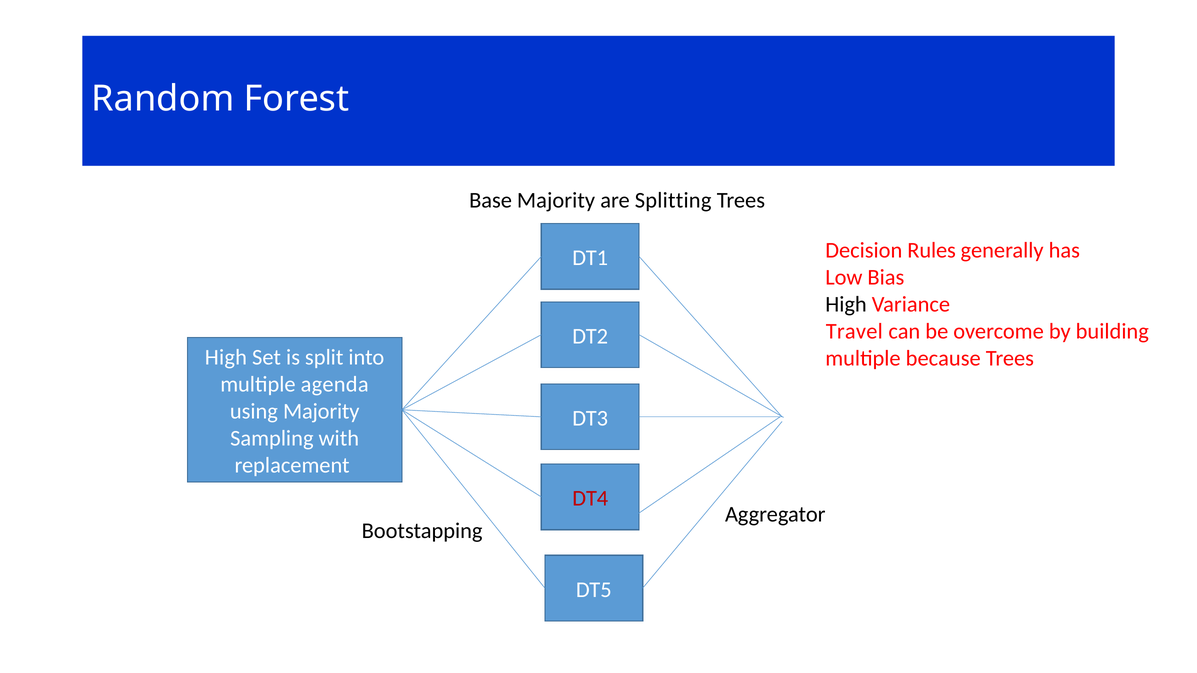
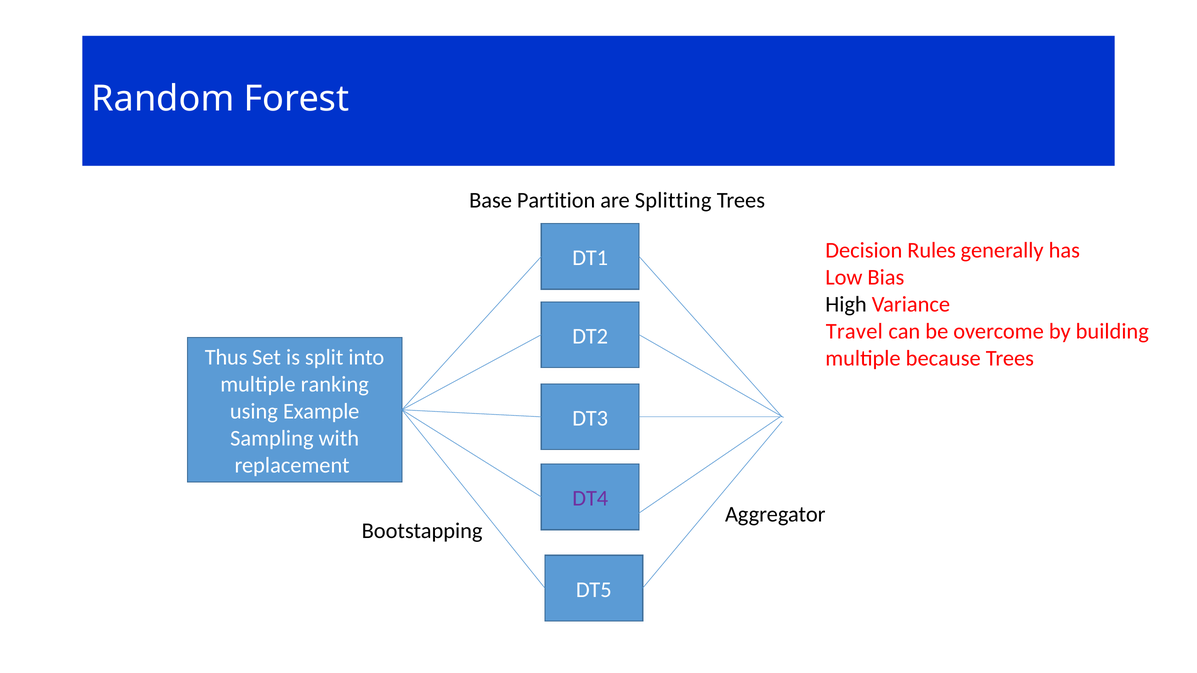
Base Majority: Majority -> Partition (556, 200)
High: High -> Thus (226, 358)
agenda: agenda -> ranking (335, 385)
using Majority: Majority -> Example (321, 412)
DT4 colour: red -> purple (590, 499)
